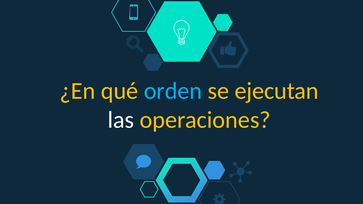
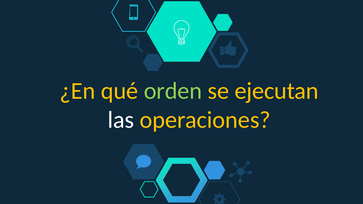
orden colour: light blue -> light green (173, 91)
